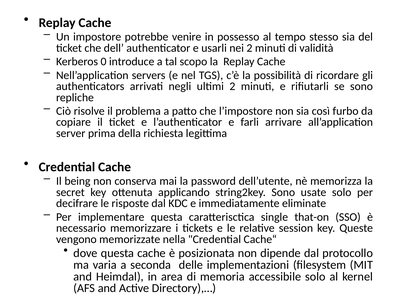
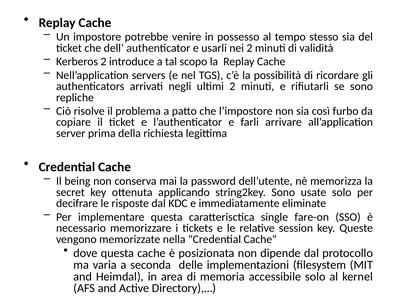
Kerberos 0: 0 -> 2 (104, 62)
that-on: that-on -> fare-on (312, 217)
